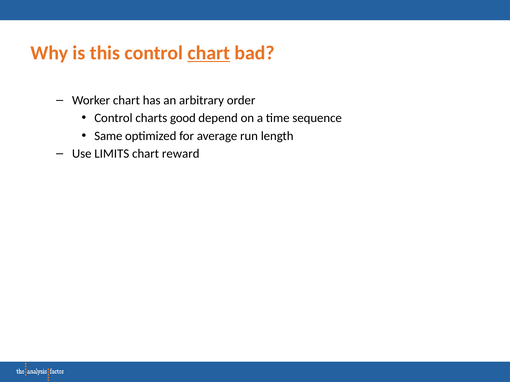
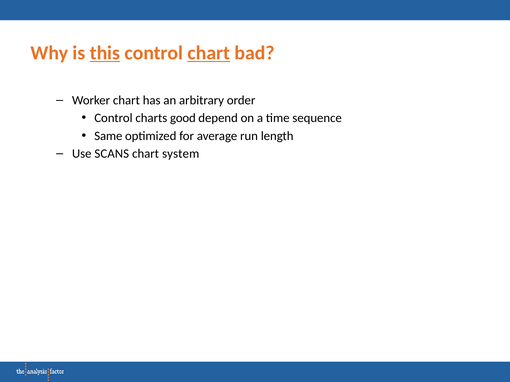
this underline: none -> present (105, 53)
LIMITS: LIMITS -> SCANS (112, 154)
reward: reward -> system (181, 154)
